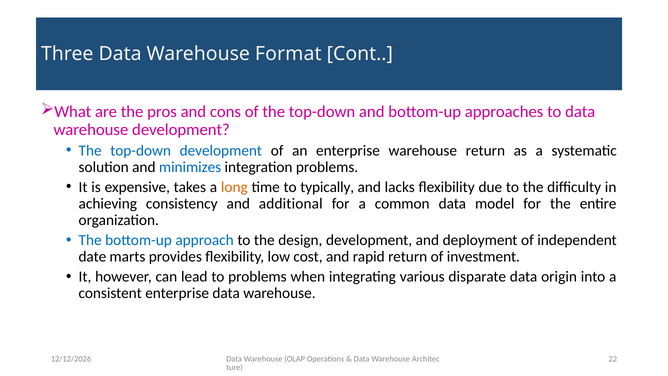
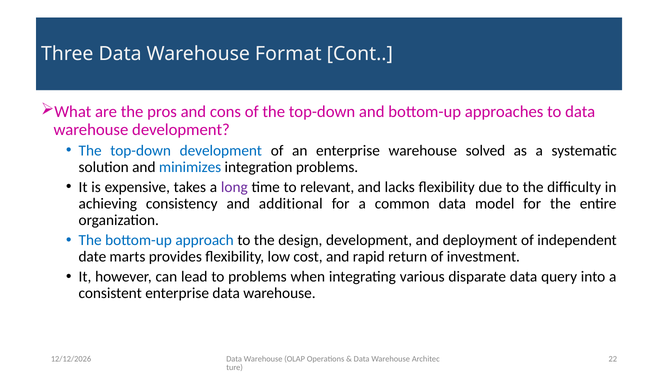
warehouse return: return -> solved (485, 150)
long colour: orange -> purple (234, 187)
typically: typically -> relevant (327, 187)
origin: origin -> query (559, 276)
